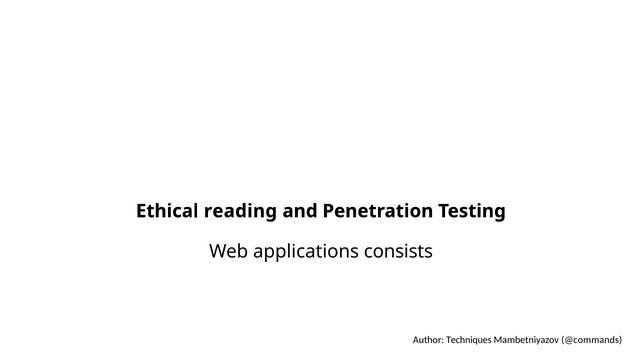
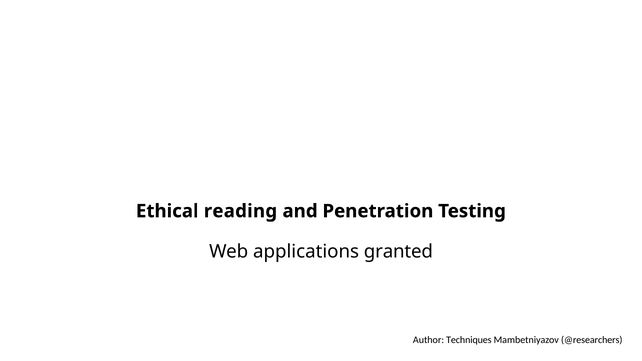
consists: consists -> granted (398, 252)
@commands: @commands -> @researchers (592, 340)
